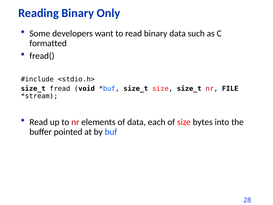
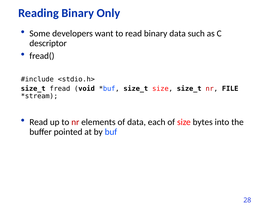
formatted: formatted -> descriptor (48, 43)
